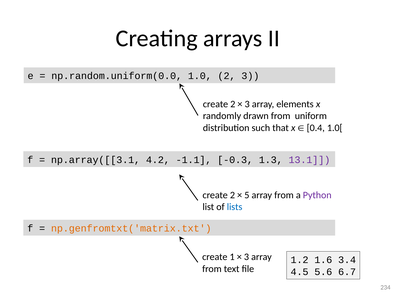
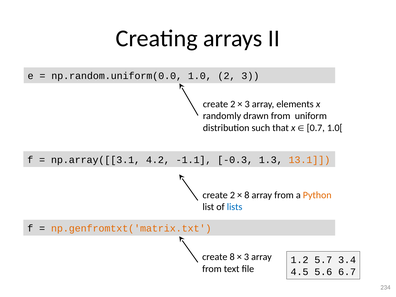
0.4: 0.4 -> 0.7 (316, 128)
13.1 colour: purple -> orange (309, 160)
5: 5 -> 8 (247, 195)
Python colour: purple -> orange (317, 195)
create 1: 1 -> 8 (232, 257)
1.6: 1.6 -> 5.7 (323, 260)
